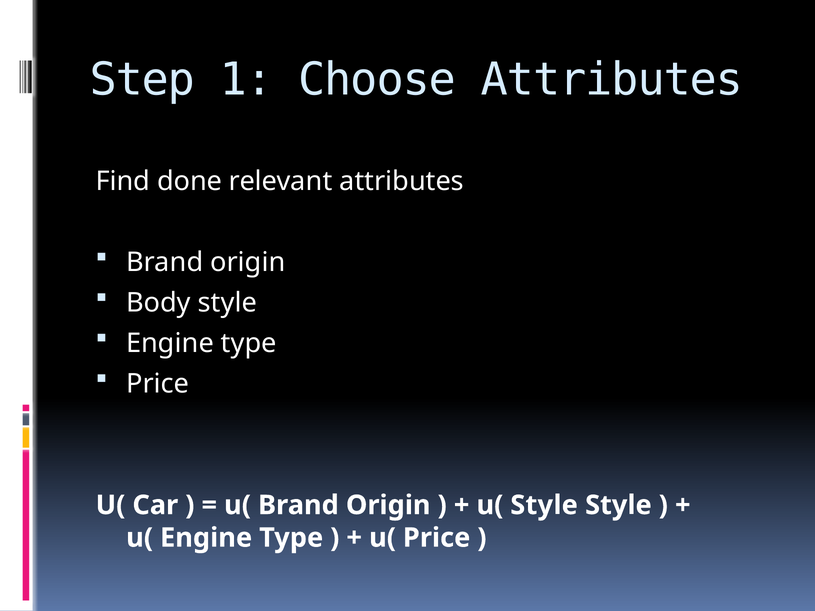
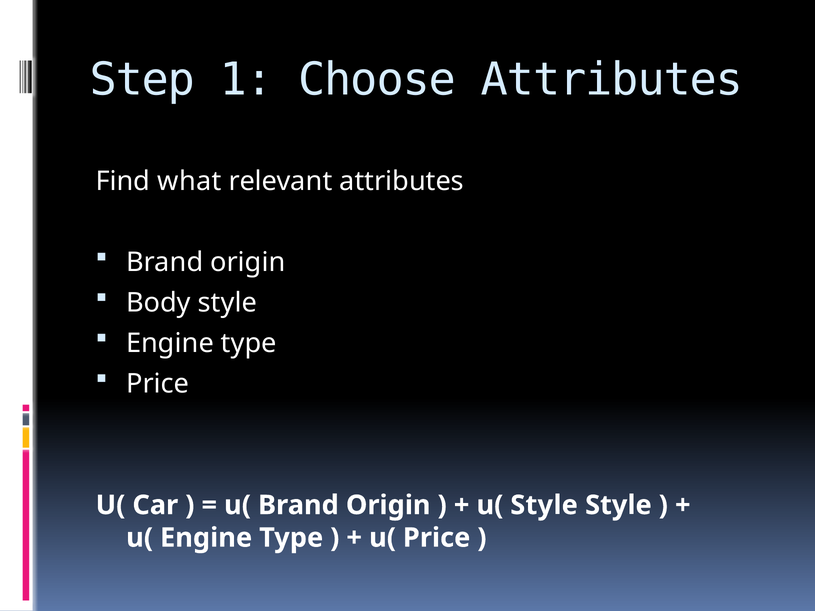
done: done -> what (189, 181)
